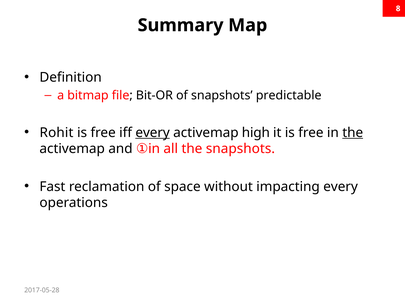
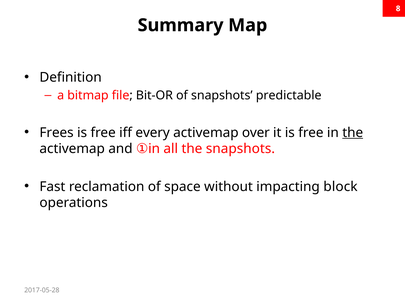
Rohit: Rohit -> Frees (57, 132)
every underline: present -> none (153, 132)
high: high -> over (256, 132)
impacting every: every -> block (340, 186)
